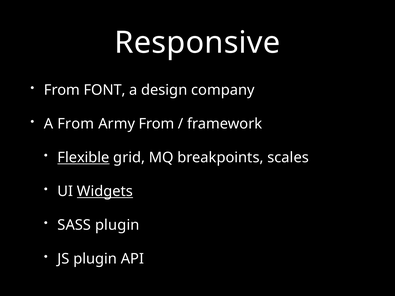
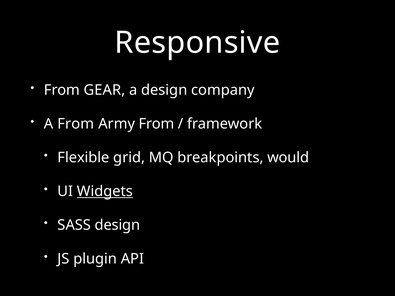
FONT: FONT -> GEAR (104, 90)
Flexible underline: present -> none (83, 158)
scales: scales -> would (288, 158)
SASS plugin: plugin -> design (117, 225)
